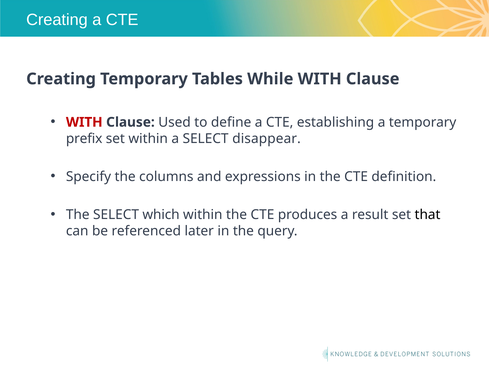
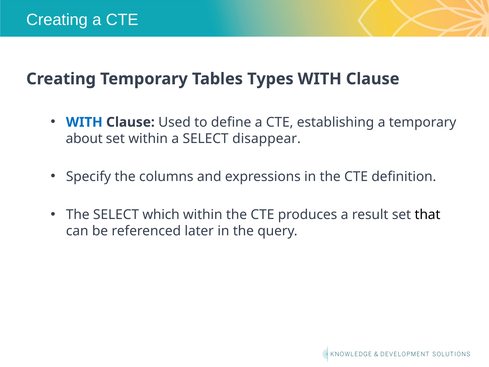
While: While -> Types (270, 79)
WITH colour: red -> blue (84, 122)
prefix: prefix -> about (84, 138)
